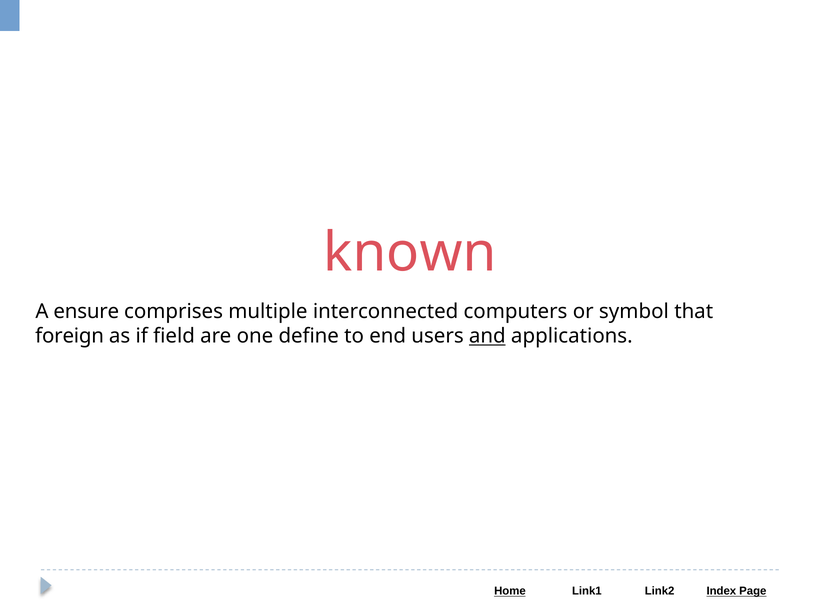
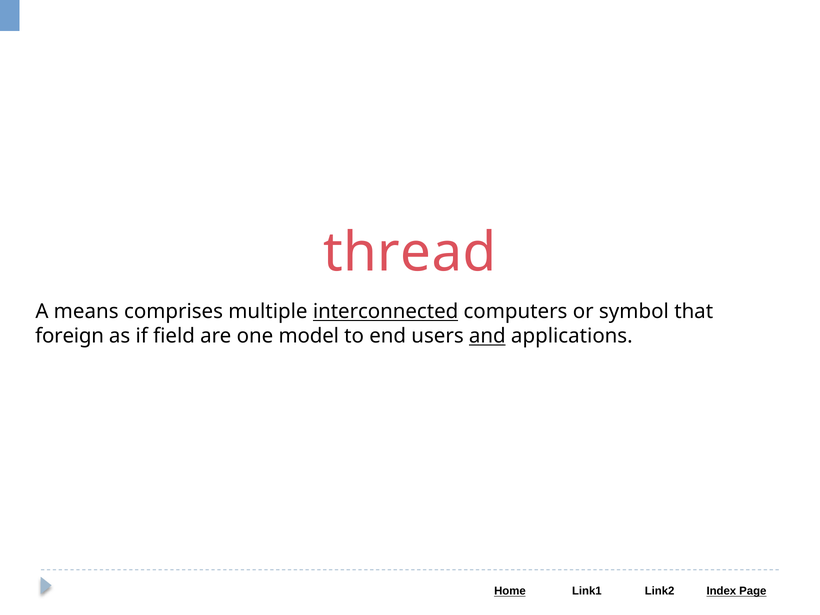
known: known -> thread (410, 252)
ensure: ensure -> means (86, 312)
interconnected underline: none -> present (386, 312)
define: define -> model (309, 336)
